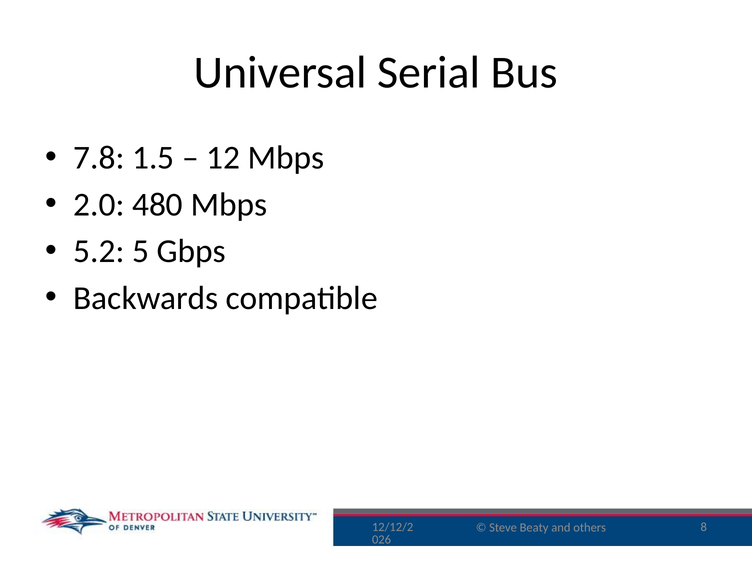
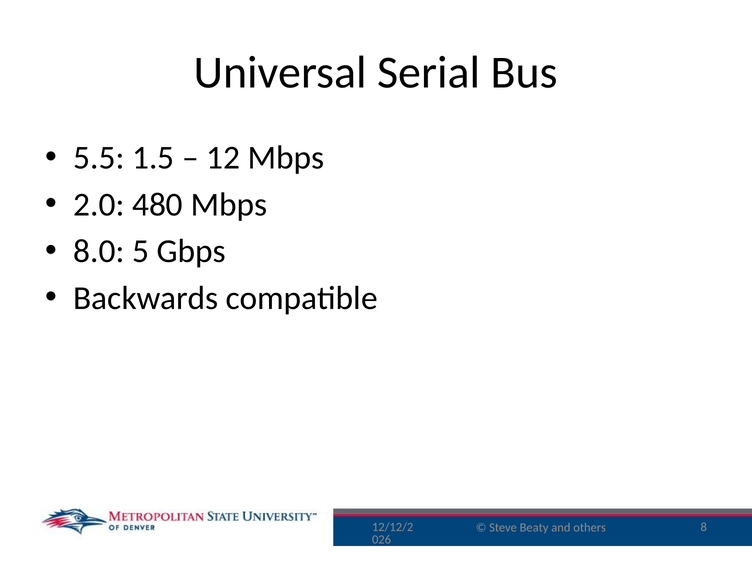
7.8: 7.8 -> 5.5 (99, 158)
5.2: 5.2 -> 8.0 (99, 251)
